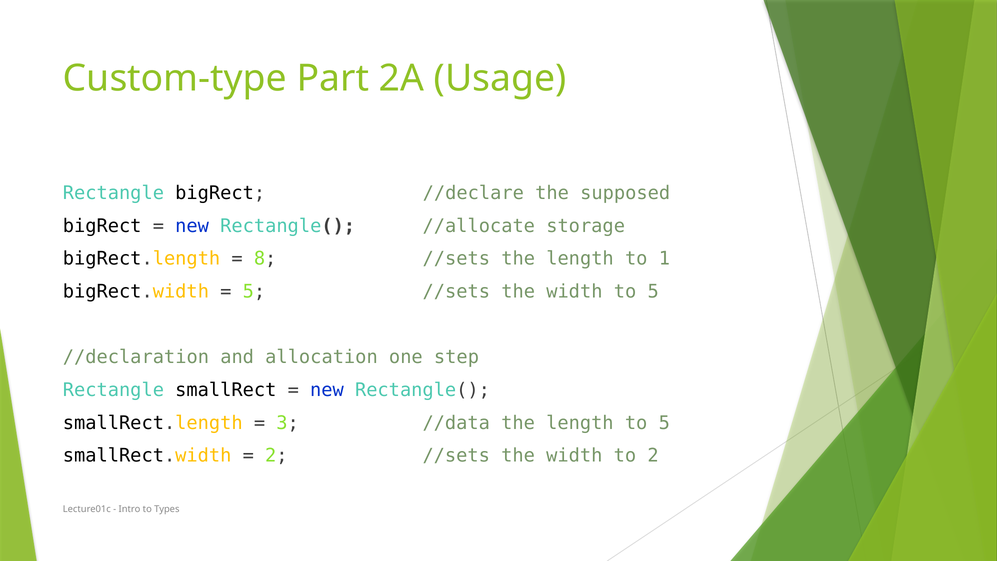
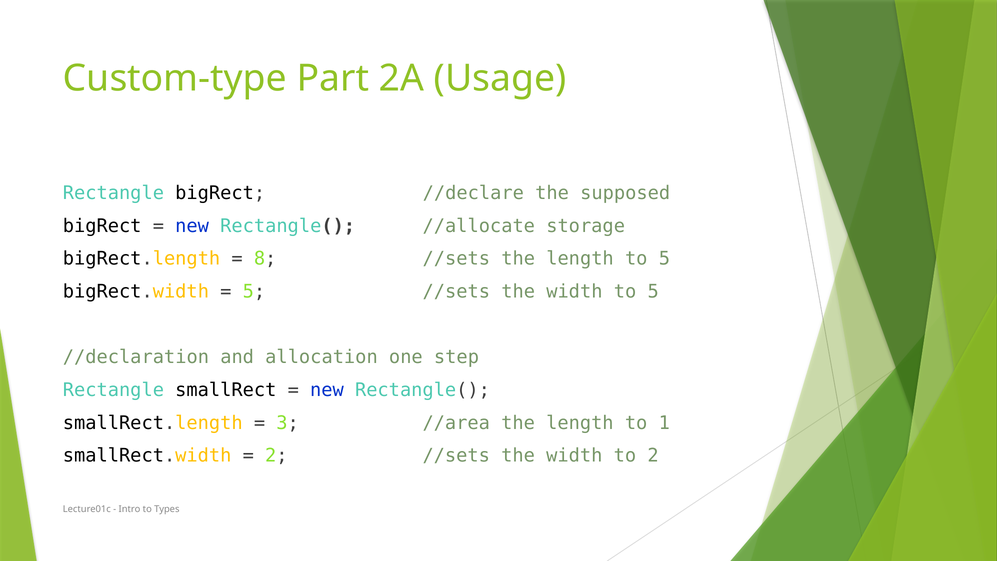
length to 1: 1 -> 5 (664, 259)
//data: //data -> //area (456, 423)
length to 5: 5 -> 1 (664, 423)
